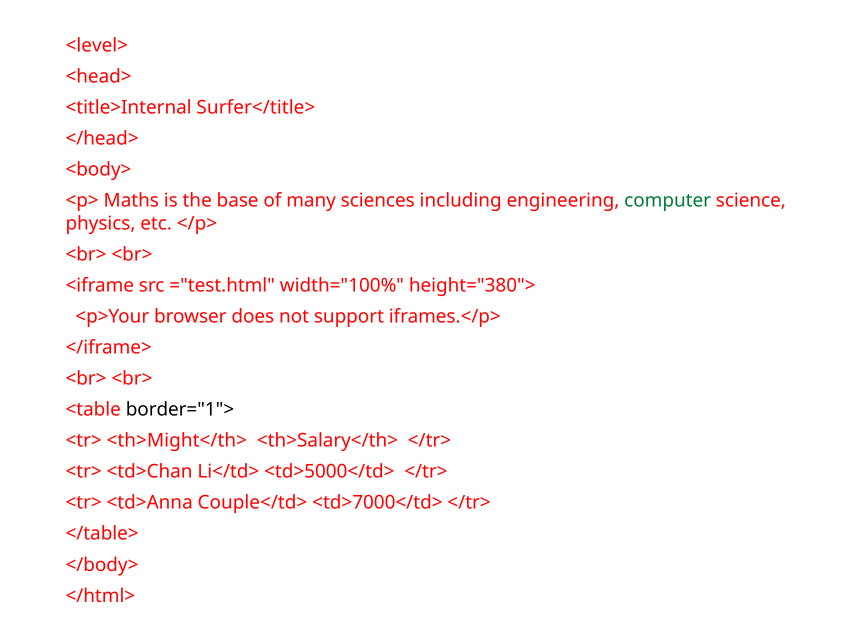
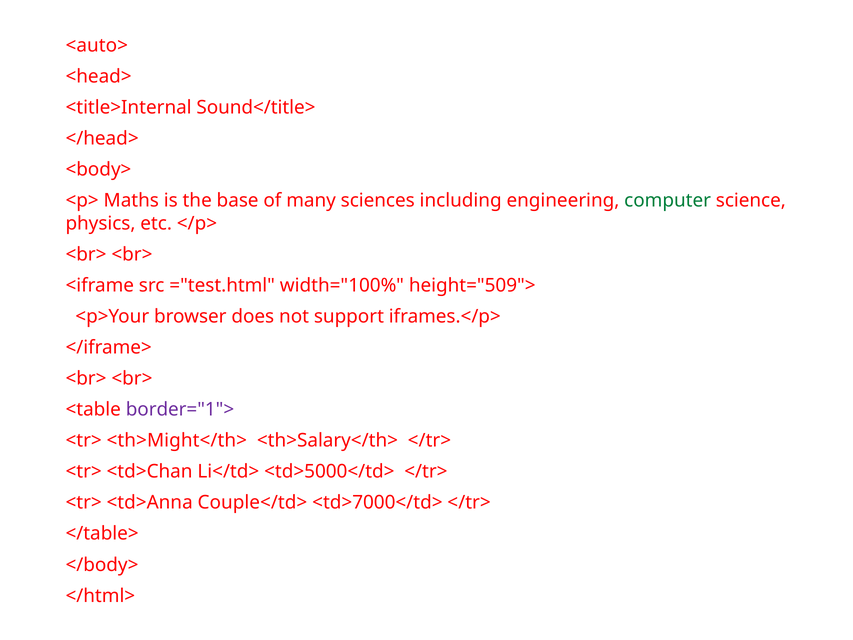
<level>: <level> -> <auto> (97, 45)
Surfer</title>: Surfer</title> -> Sound</title> (256, 107)
height="380">: height="380"> -> height="509"> (472, 285)
border="1"> colour: black -> purple (180, 409)
